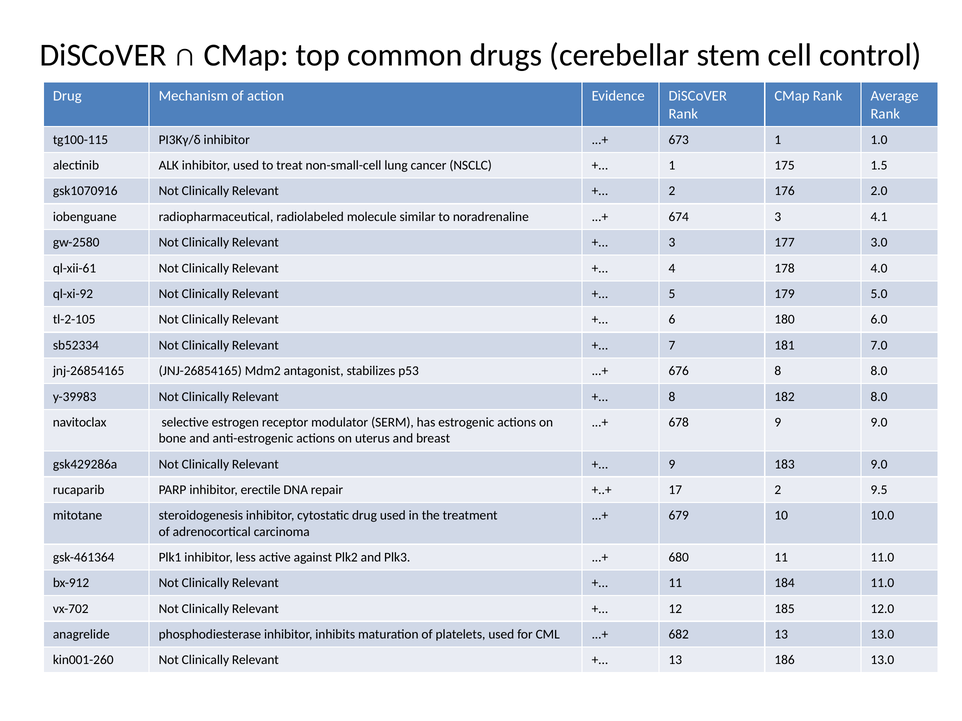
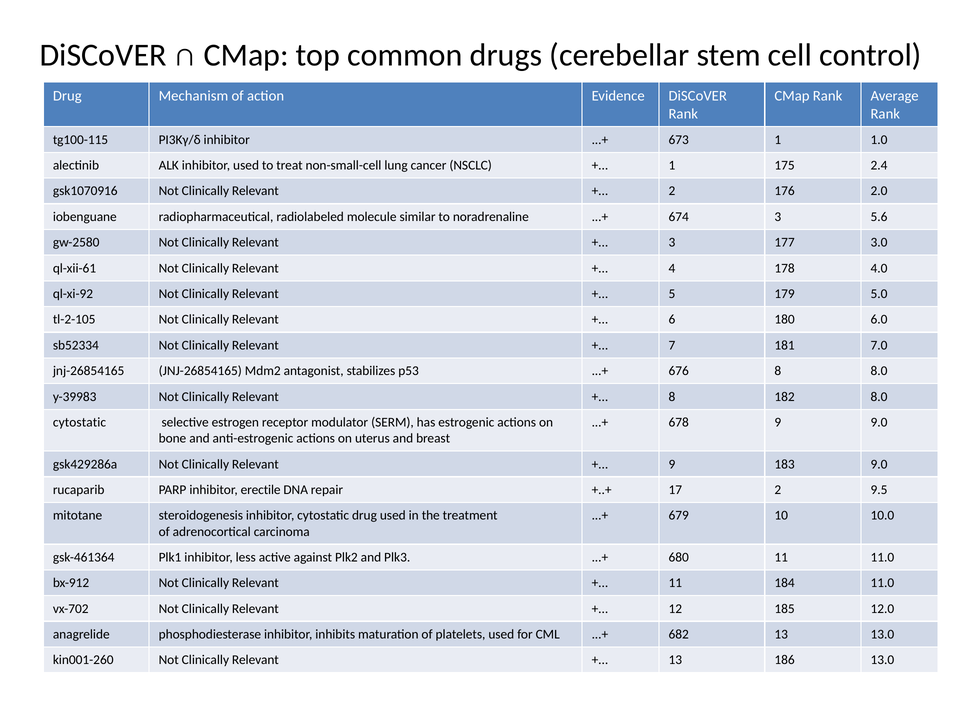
1.5: 1.5 -> 2.4 (879, 165)
4.1: 4.1 -> 5.6 (879, 217)
navitoclax: navitoclax -> cytostatic (80, 423)
